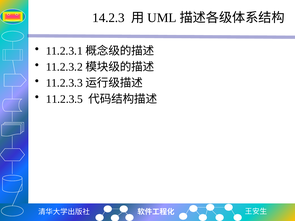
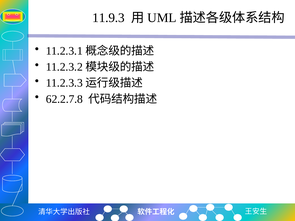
14.2.3: 14.2.3 -> 11.9.3 (109, 18)
11.2.3.5: 11.2.3.5 -> 62.2.7.8 (64, 99)
